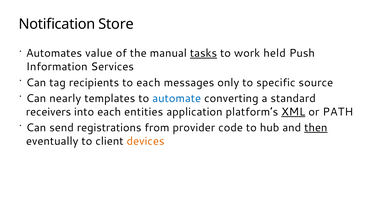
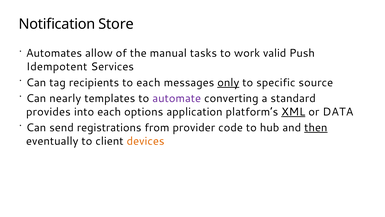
value: value -> allow (99, 53)
tasks underline: present -> none (203, 53)
held: held -> valid (275, 53)
Information: Information -> Idempotent (57, 67)
only underline: none -> present (228, 82)
automate colour: blue -> purple (177, 98)
receivers: receivers -> provides (48, 112)
entities: entities -> options (144, 112)
PATH: PATH -> DATA (338, 112)
